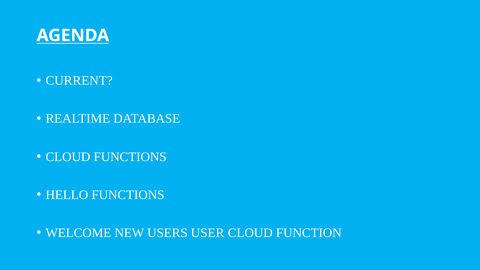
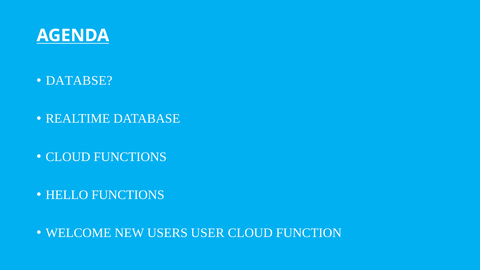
CURRENT: CURRENT -> DATABSE (79, 81)
